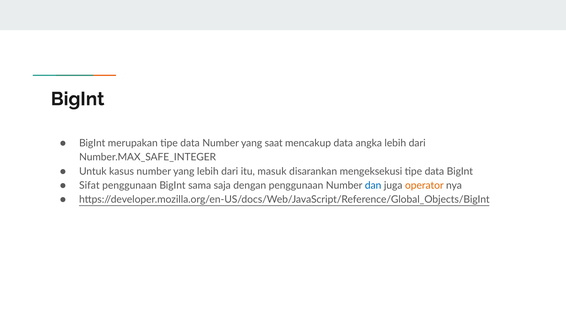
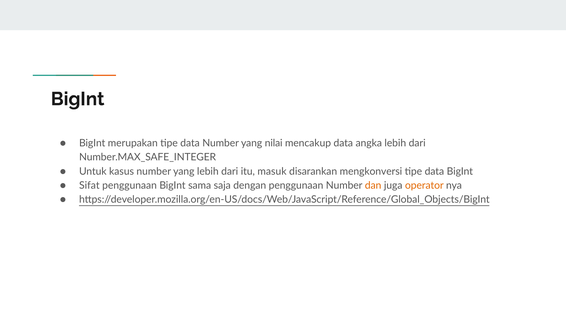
saat: saat -> nilai (274, 143)
mengeksekusi: mengeksekusi -> mengkonversi (371, 171)
dan colour: blue -> orange (373, 185)
